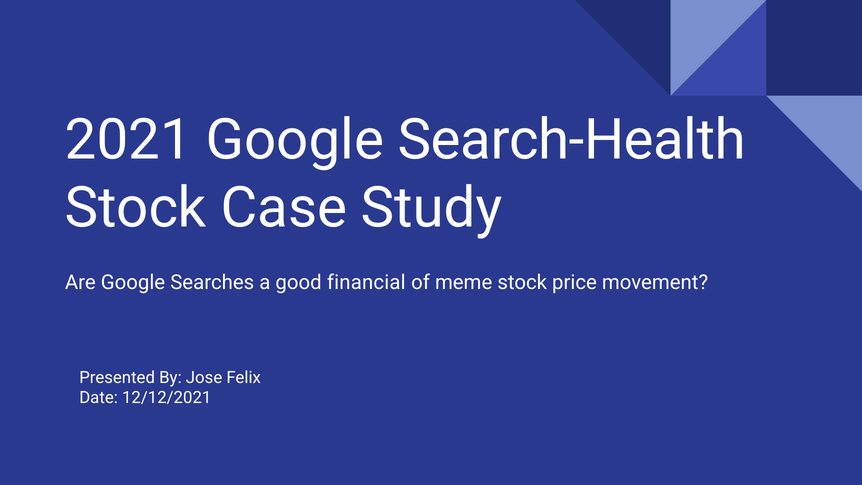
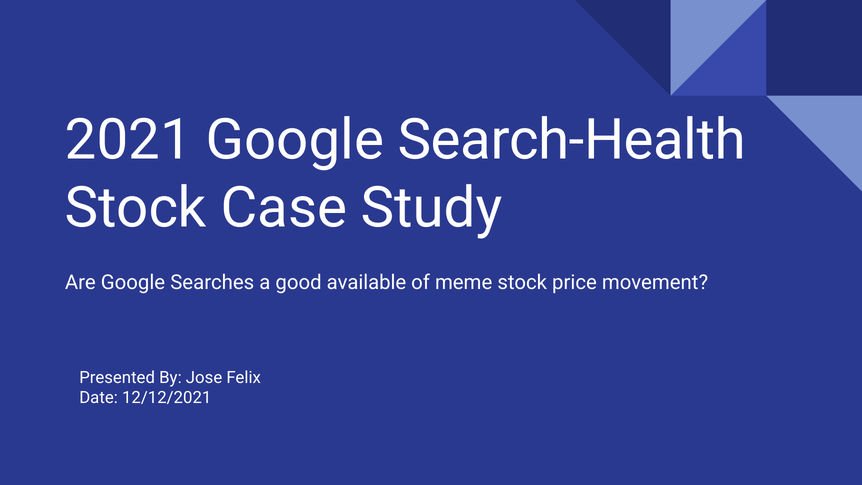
financial: financial -> available (366, 282)
